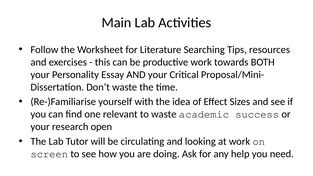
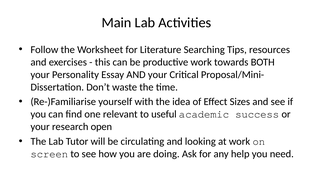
to waste: waste -> useful (164, 114)
